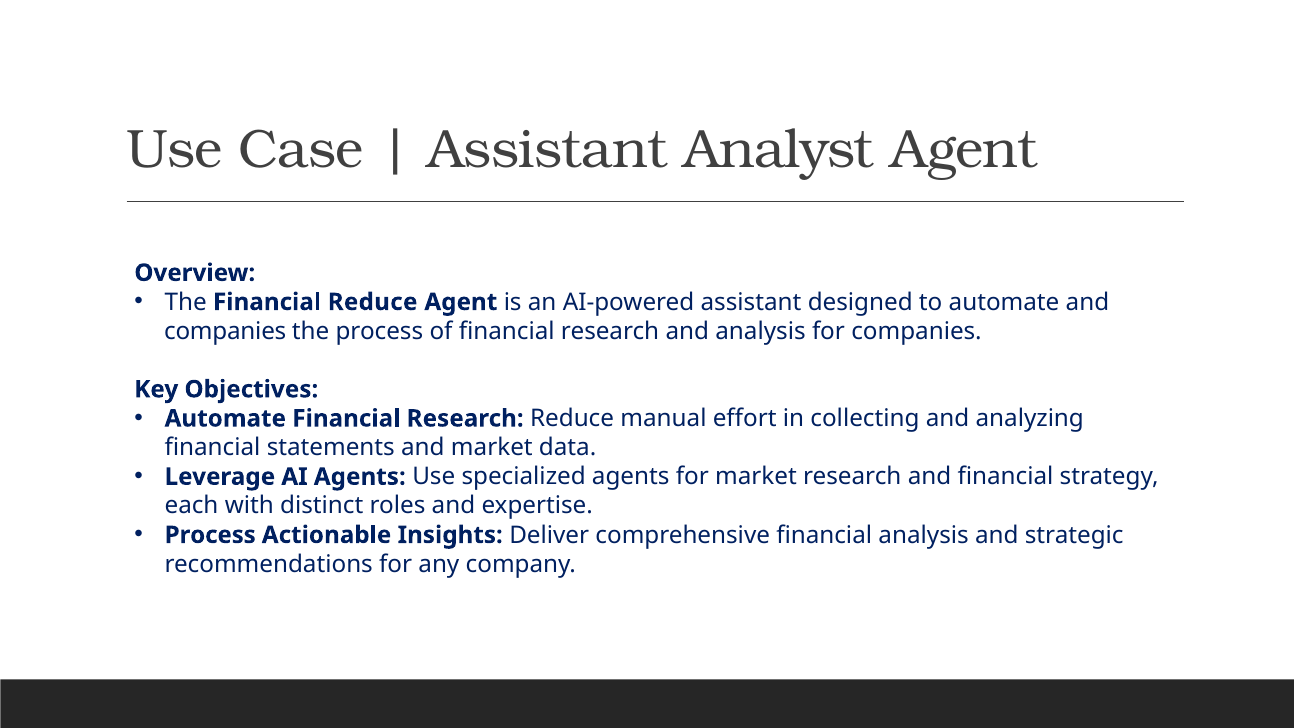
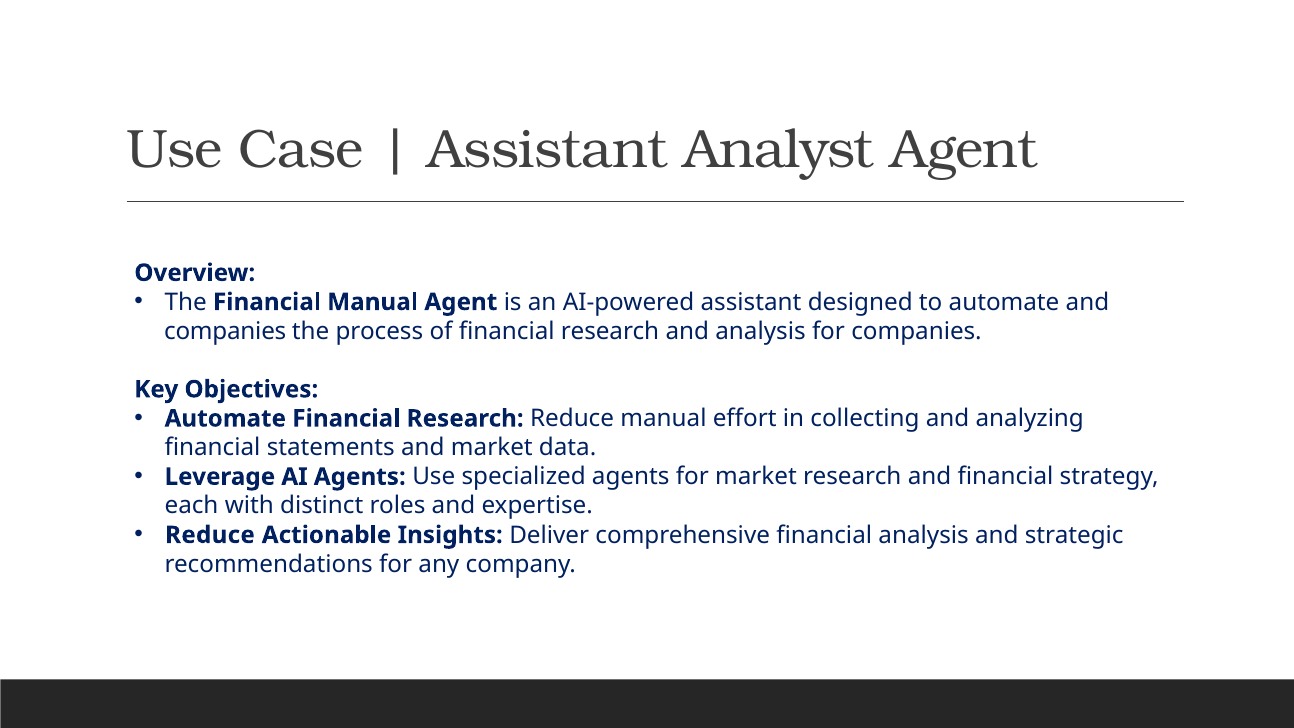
Financial Reduce: Reduce -> Manual (373, 302)
Process: Process -> Reduce (210, 535)
